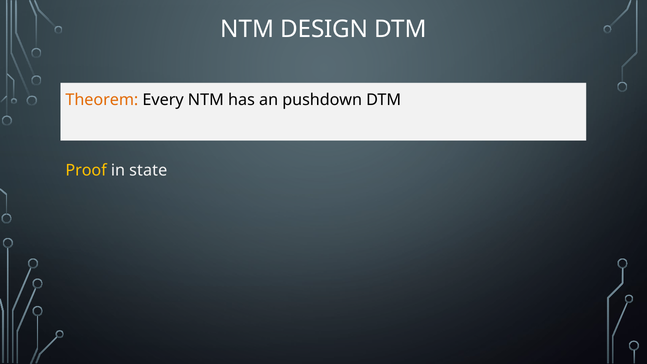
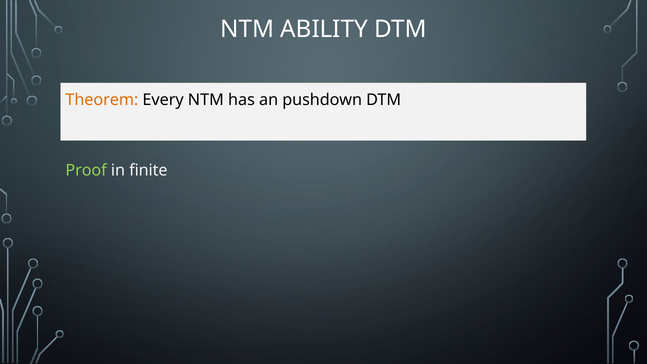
DESIGN: DESIGN -> ABILITY (324, 29)
Proof colour: yellow -> light green (86, 170)
state: state -> finite (148, 170)
